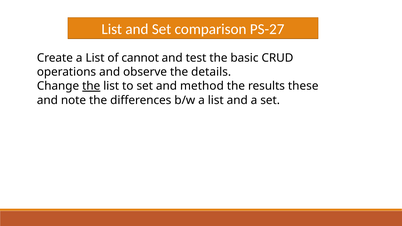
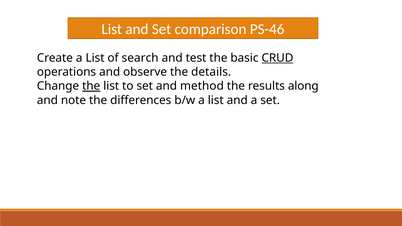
PS-27: PS-27 -> PS-46 (267, 29)
cannot: cannot -> search (140, 58)
CRUD underline: none -> present (277, 58)
these: these -> along (303, 86)
